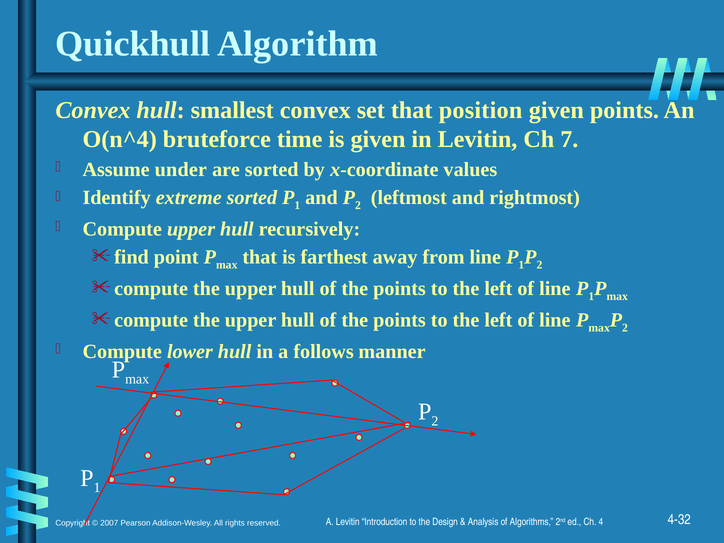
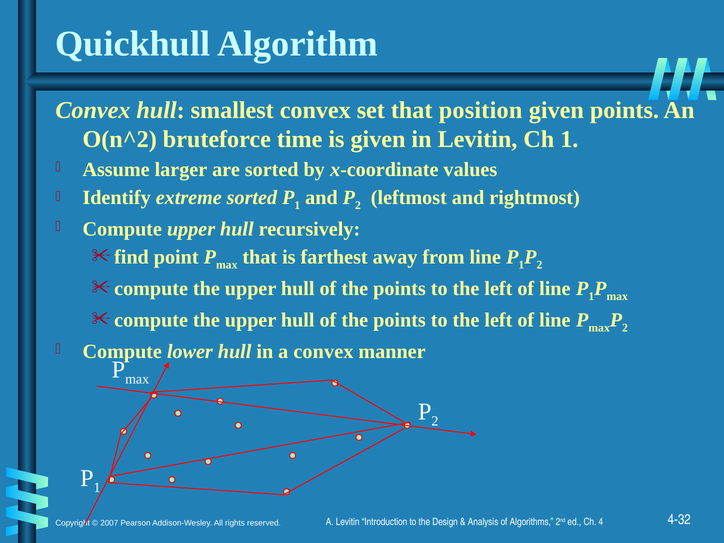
O(n^4: O(n^4 -> O(n^2 (120, 139)
Ch 7: 7 -> 1 (569, 139)
under: under -> larger (181, 169)
a follows: follows -> convex (323, 352)
